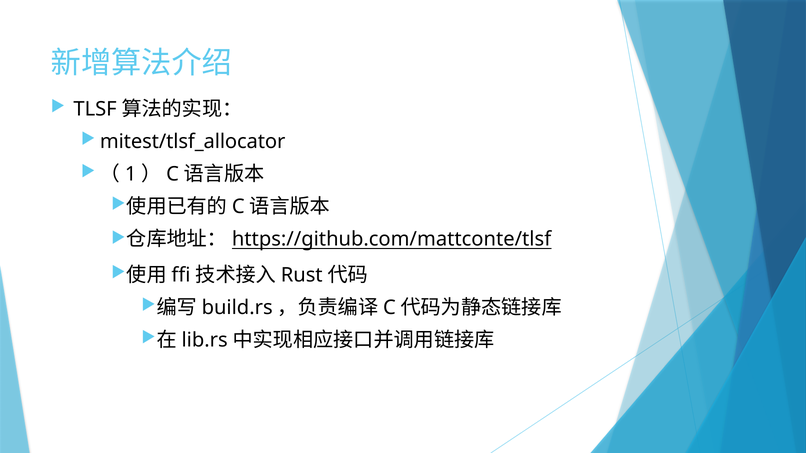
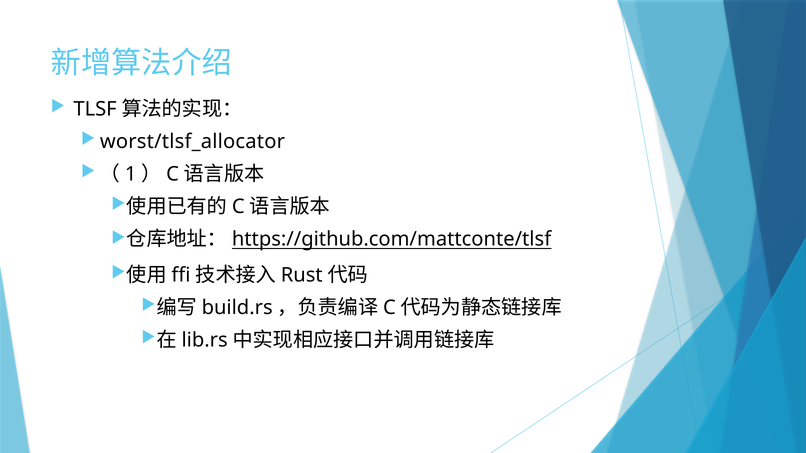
mitest/tlsf_allocator: mitest/tlsf_allocator -> worst/tlsf_allocator (192, 142)
